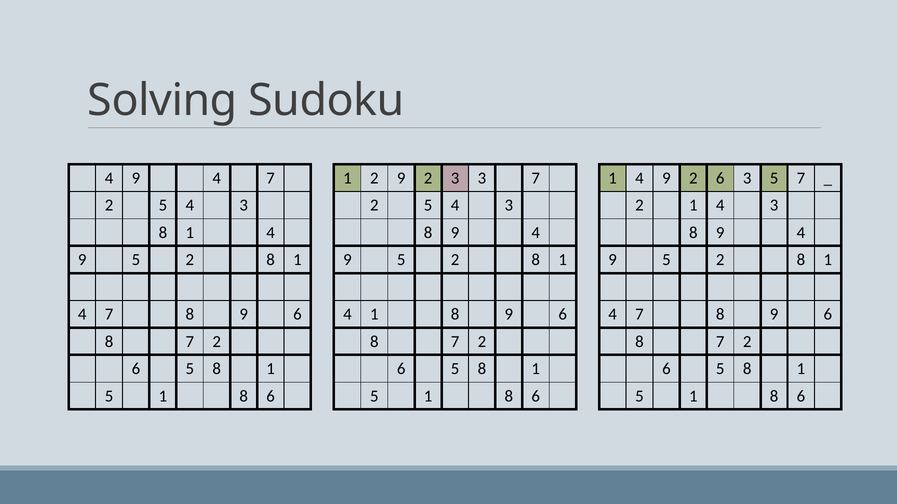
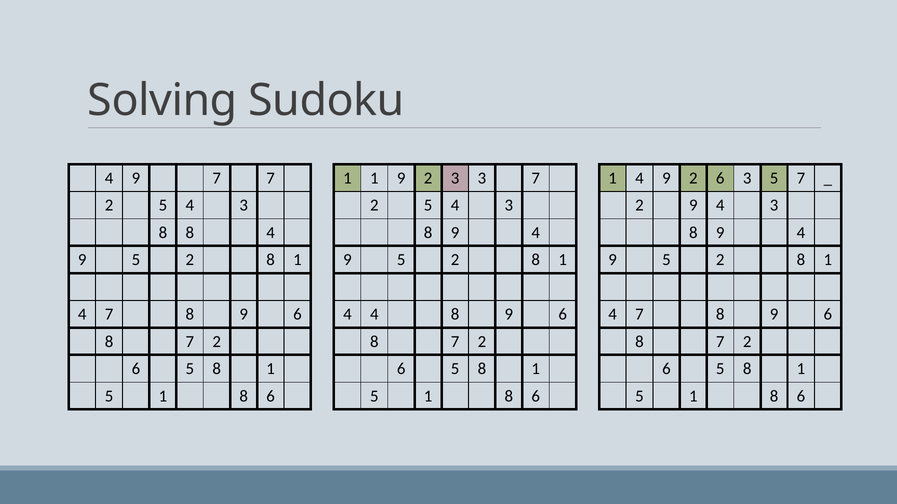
4 9 4: 4 -> 7 (217, 178)
1 2: 2 -> 1 (374, 178)
2 1: 1 -> 9 (693, 205)
1: 1 -> 8 (190, 233)
4 1: 1 -> 4 (374, 315)
